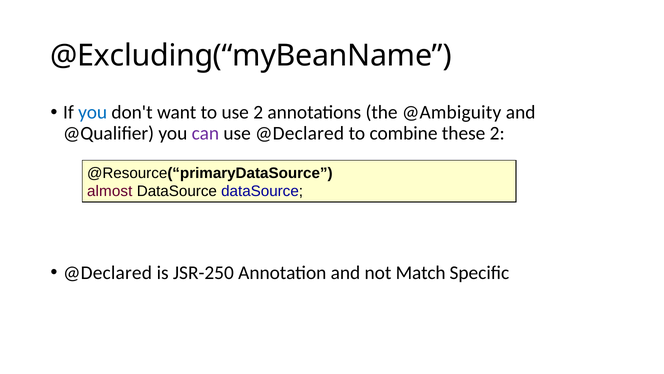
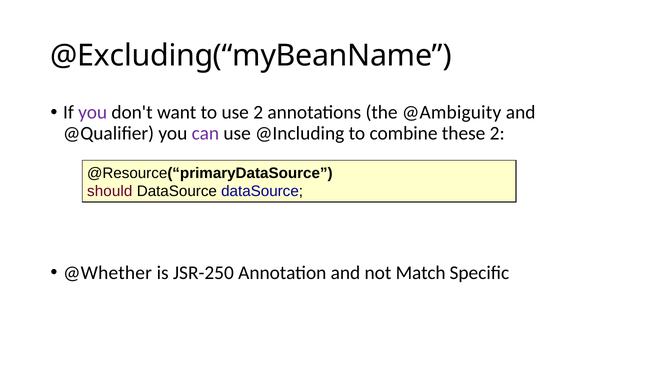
you colour: blue -> purple (93, 112)
use @Declared: @Declared -> @Including (300, 133)
almost: almost -> should (110, 191)
@Declared: @Declared -> @Whether (108, 272)
